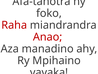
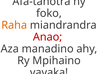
Raha colour: red -> orange (14, 25)
